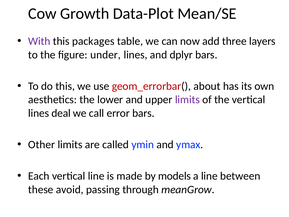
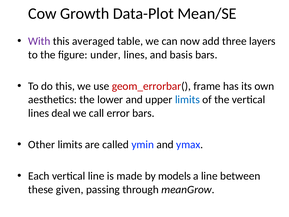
packages: packages -> averaged (93, 41)
dplyr: dplyr -> basis (181, 55)
about: about -> frame (207, 86)
limits colour: purple -> blue (187, 100)
avoid: avoid -> given (70, 189)
